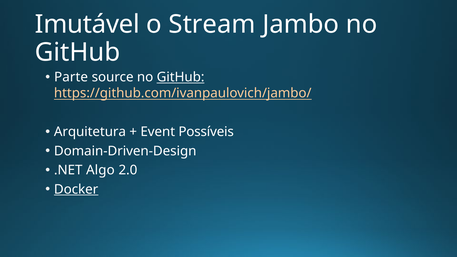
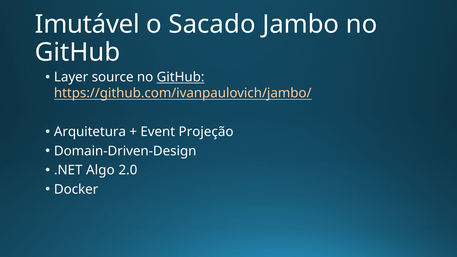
Stream: Stream -> Sacado (212, 24)
Parte: Parte -> Layer (71, 77)
Possíveis: Possíveis -> Projeção (206, 132)
Docker underline: present -> none (76, 189)
